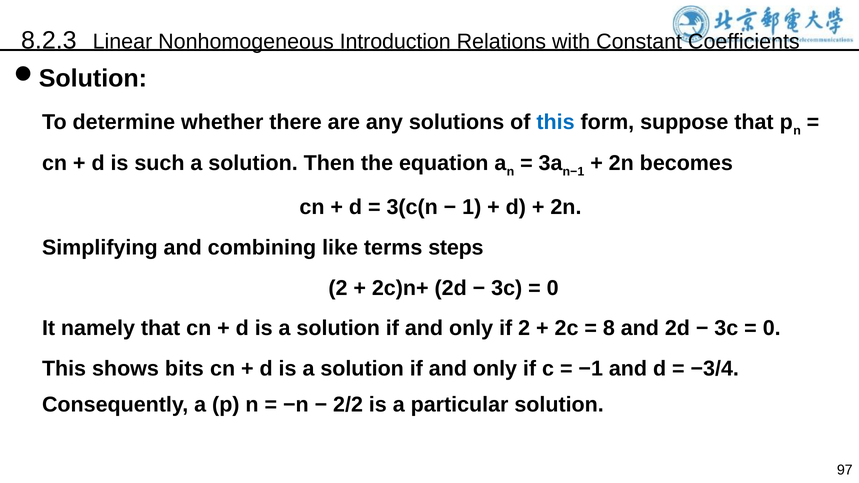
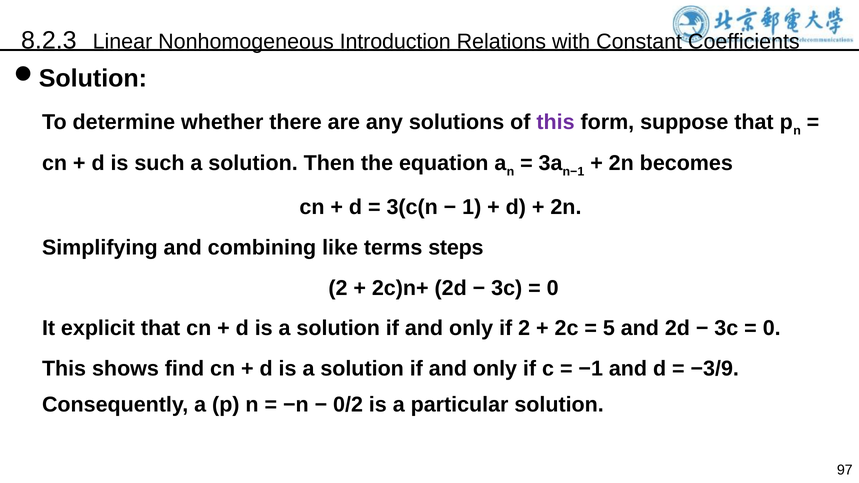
this colour: blue -> purple (556, 122)
namely: namely -> explicit (98, 328)
8: 8 -> 5 (609, 328)
bits: bits -> find (184, 369)
−3/4: −3/4 -> −3/9 (715, 369)
2/2: 2/2 -> 0/2 (348, 405)
